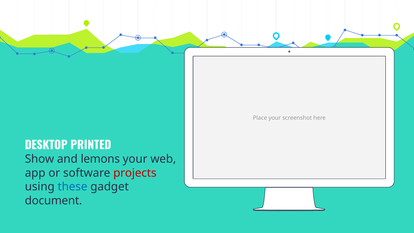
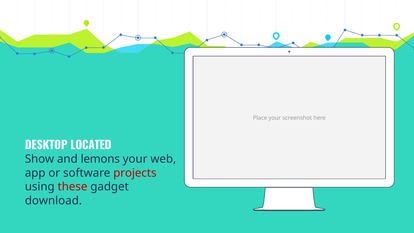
PRINTED: PRINTED -> LOCATED (91, 145)
these colour: blue -> red (73, 187)
document: document -> download (53, 200)
